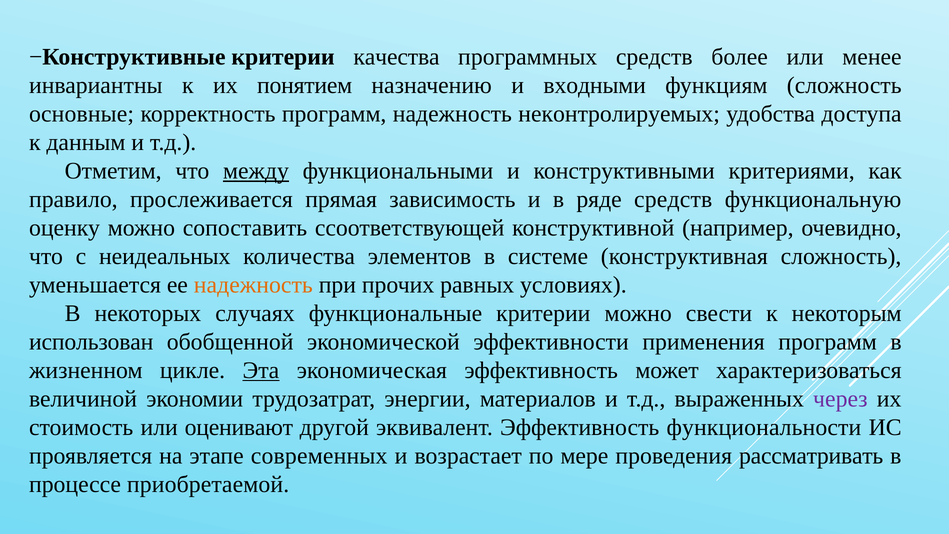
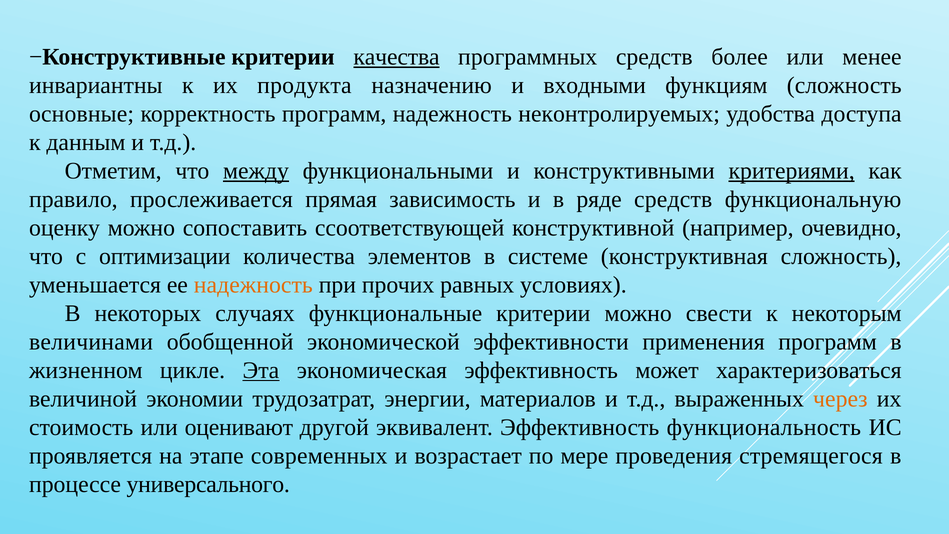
качества underline: none -> present (397, 57)
понятием: понятием -> продукта (304, 85)
критериями underline: none -> present (792, 171)
неидеальных: неидеальных -> оптимизации (165, 256)
использован: использован -> величинами (91, 342)
через colour: purple -> orange (840, 399)
функциональности: функциональности -> функциональность (764, 427)
рассматривать: рассматривать -> стремящегося (811, 456)
приобретаемой: приобретаемой -> универсального (208, 484)
